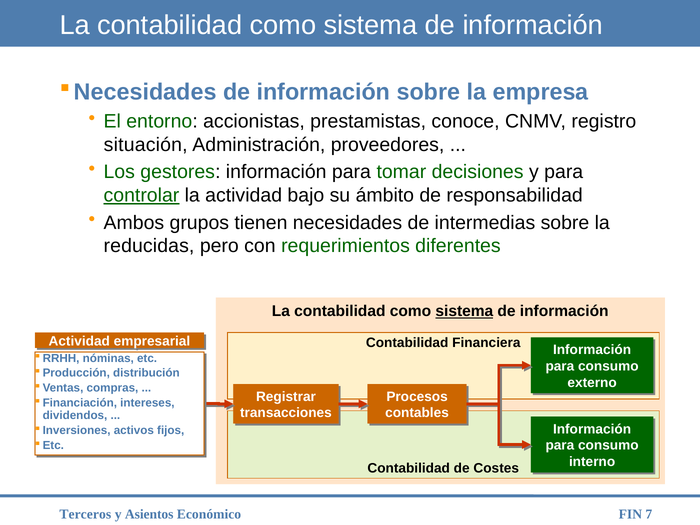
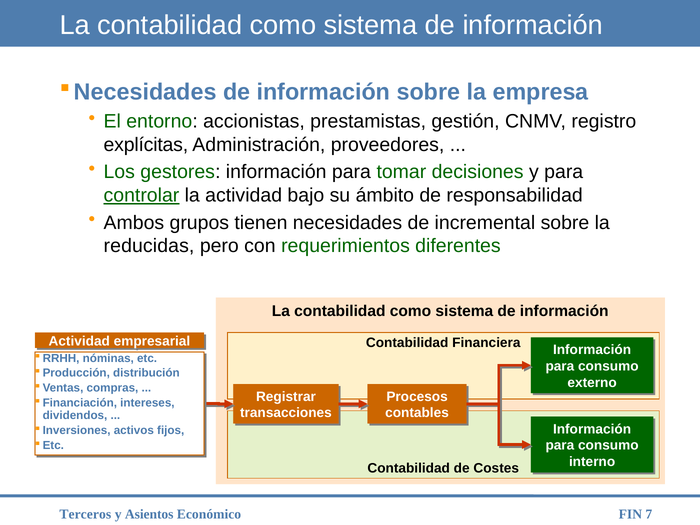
conoce: conoce -> gestión (466, 121)
situación: situación -> explícitas (146, 145)
intermedias: intermedias -> incremental (485, 223)
sistema underline: present -> none (464, 311)
